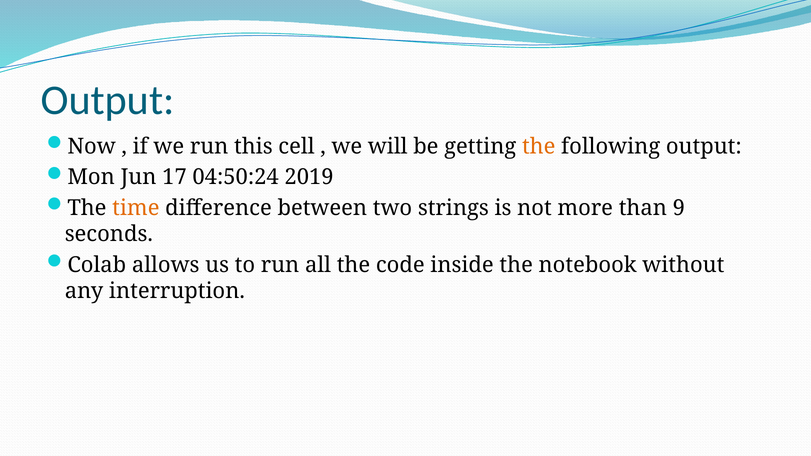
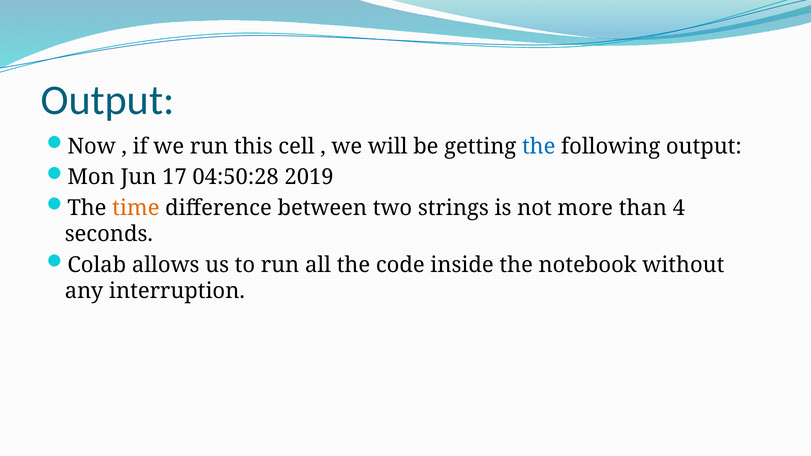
the colour: orange -> blue (539, 146)
04:50:24: 04:50:24 -> 04:50:28 (236, 177)
9: 9 -> 4 (679, 208)
